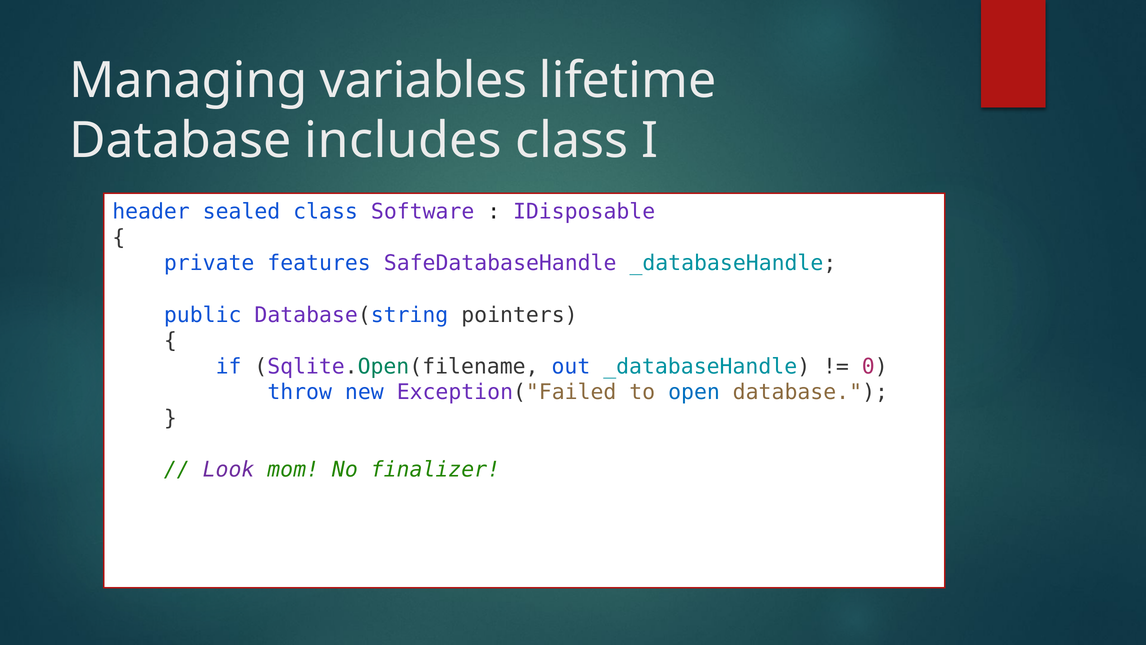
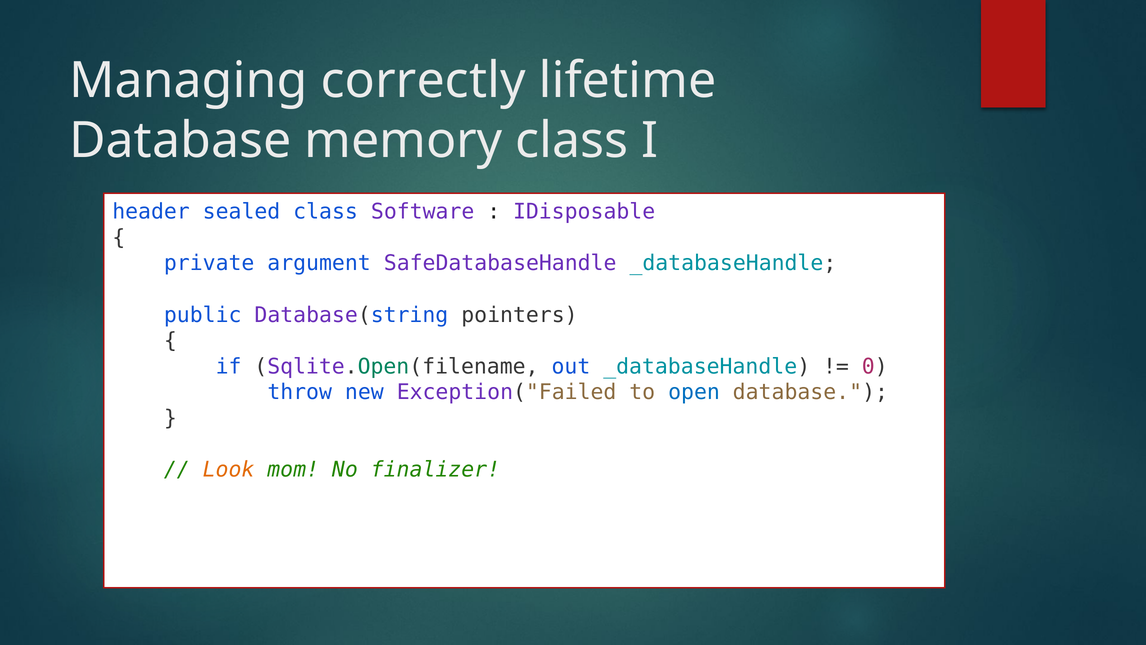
variables: variables -> correctly (423, 80)
includes: includes -> memory (403, 141)
features: features -> argument (319, 263)
Look colour: purple -> orange (229, 469)
